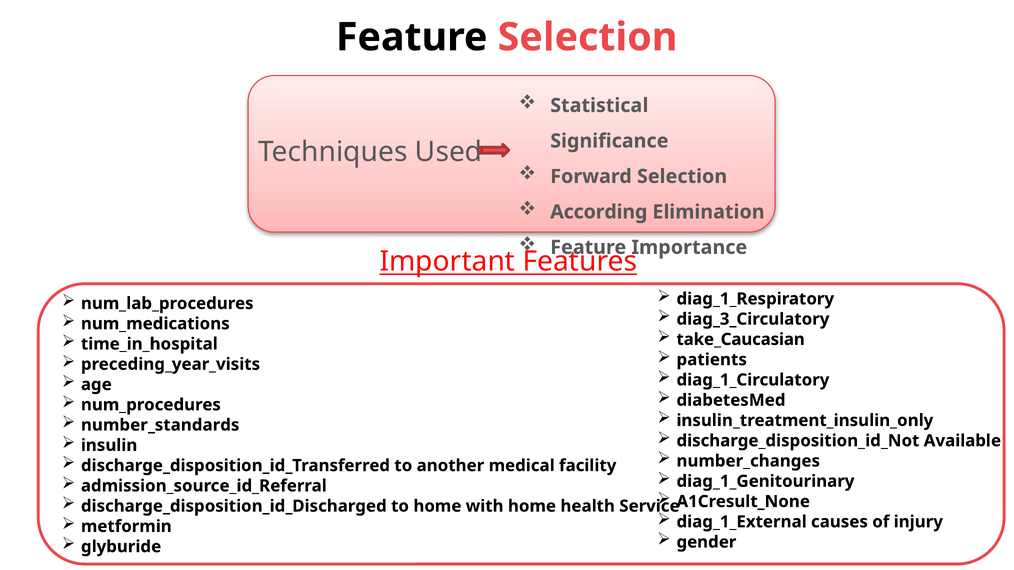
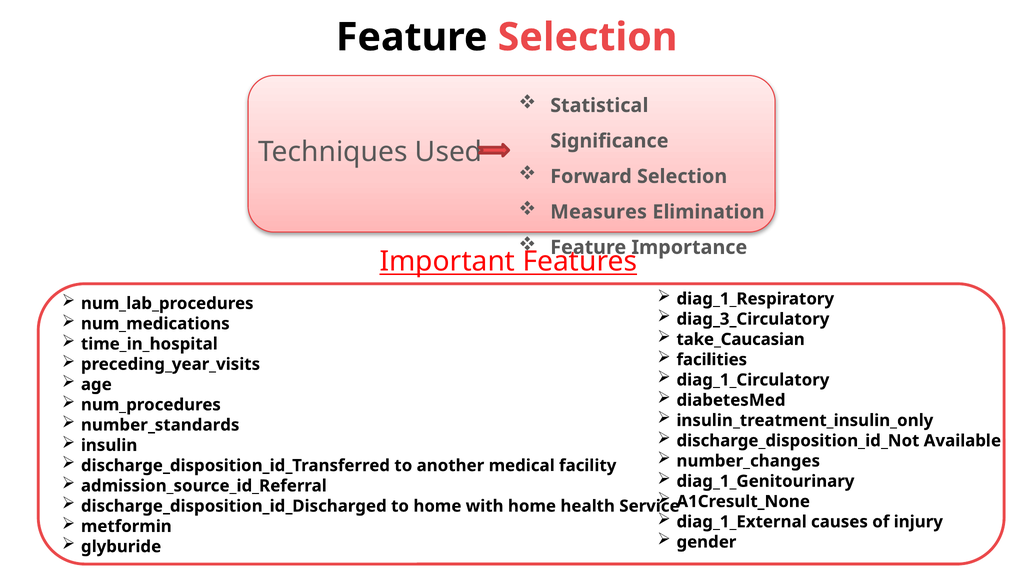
According: According -> Measures (599, 212)
patients: patients -> facilities (712, 360)
